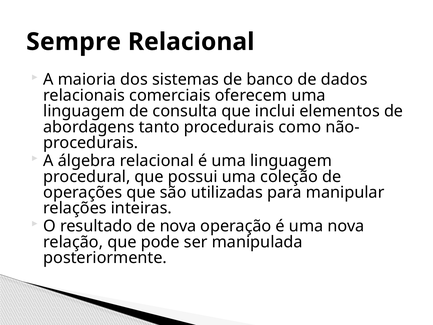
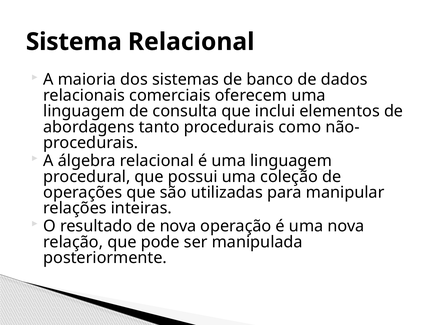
Sempre: Sempre -> Sistema (74, 42)
